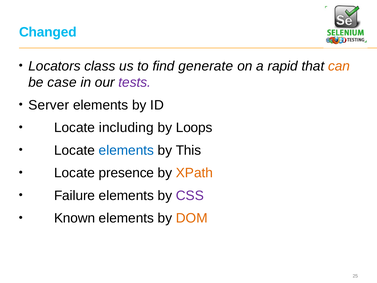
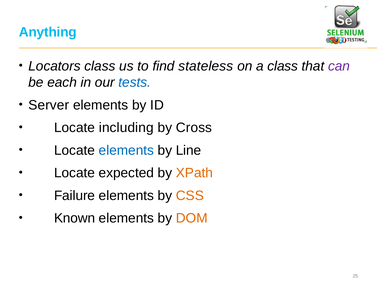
Changed: Changed -> Anything (48, 32)
generate: generate -> stateless (206, 66)
a rapid: rapid -> class (283, 66)
can colour: orange -> purple (339, 66)
case: case -> each (62, 82)
tests colour: purple -> blue (135, 82)
Loops: Loops -> Cross (194, 128)
This: This -> Line (188, 150)
presence: presence -> expected (126, 173)
CSS colour: purple -> orange (190, 195)
